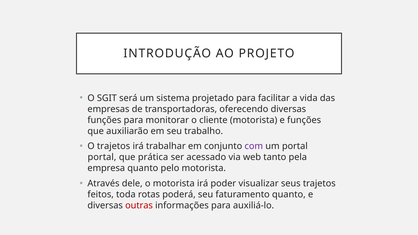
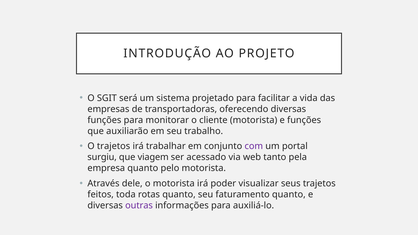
portal: portal -> surgiu (102, 157)
prática: prática -> viagem (153, 157)
rotas poderá: poderá -> quanto (179, 195)
outras colour: red -> purple (139, 206)
